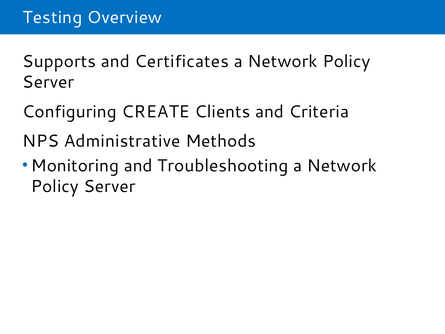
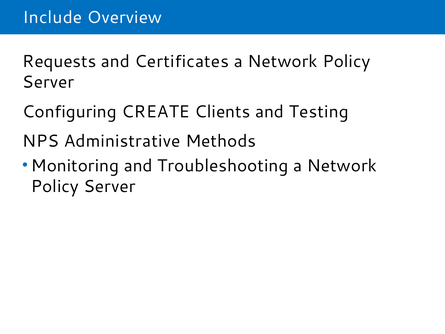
Testing: Testing -> Include (52, 18)
Supports: Supports -> Requests (59, 61)
Criteria: Criteria -> Testing (319, 112)
